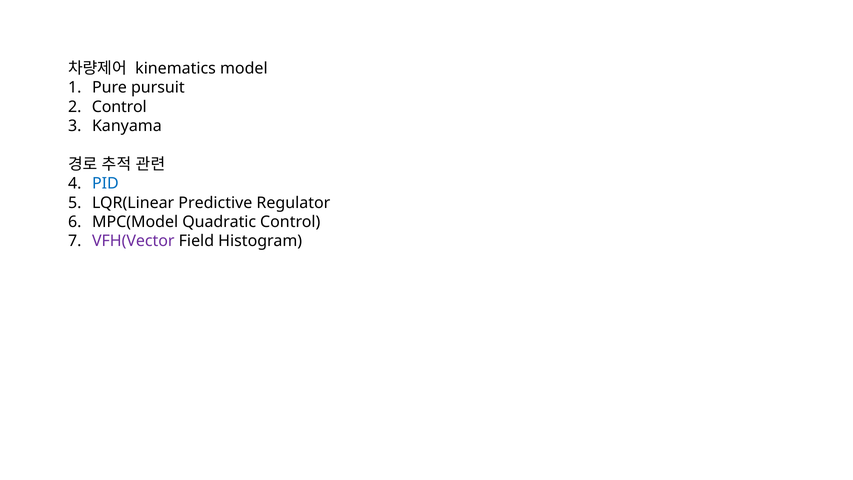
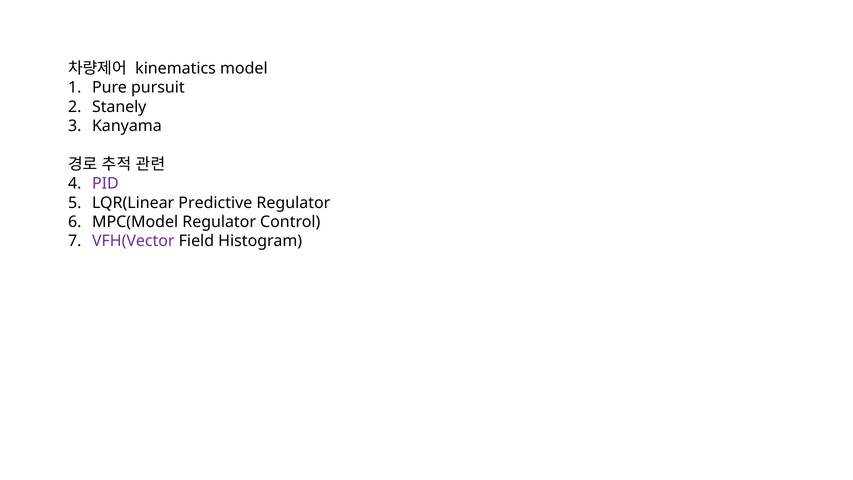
Control: Control -> Stanely (119, 107)
PID colour: blue -> purple (105, 183)
MPC(Model Quadratic: Quadratic -> Regulator (219, 222)
